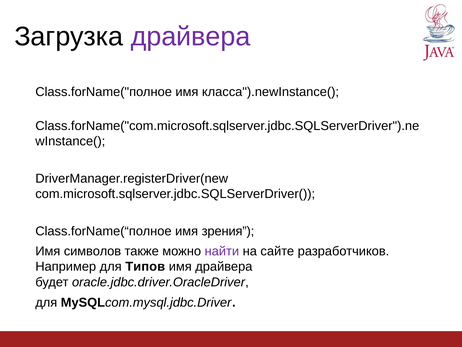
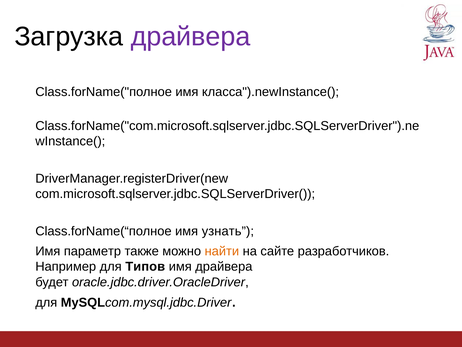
зрения: зрения -> узнать (228, 231)
символов: символов -> параметр (92, 251)
найти colour: purple -> orange (222, 251)
